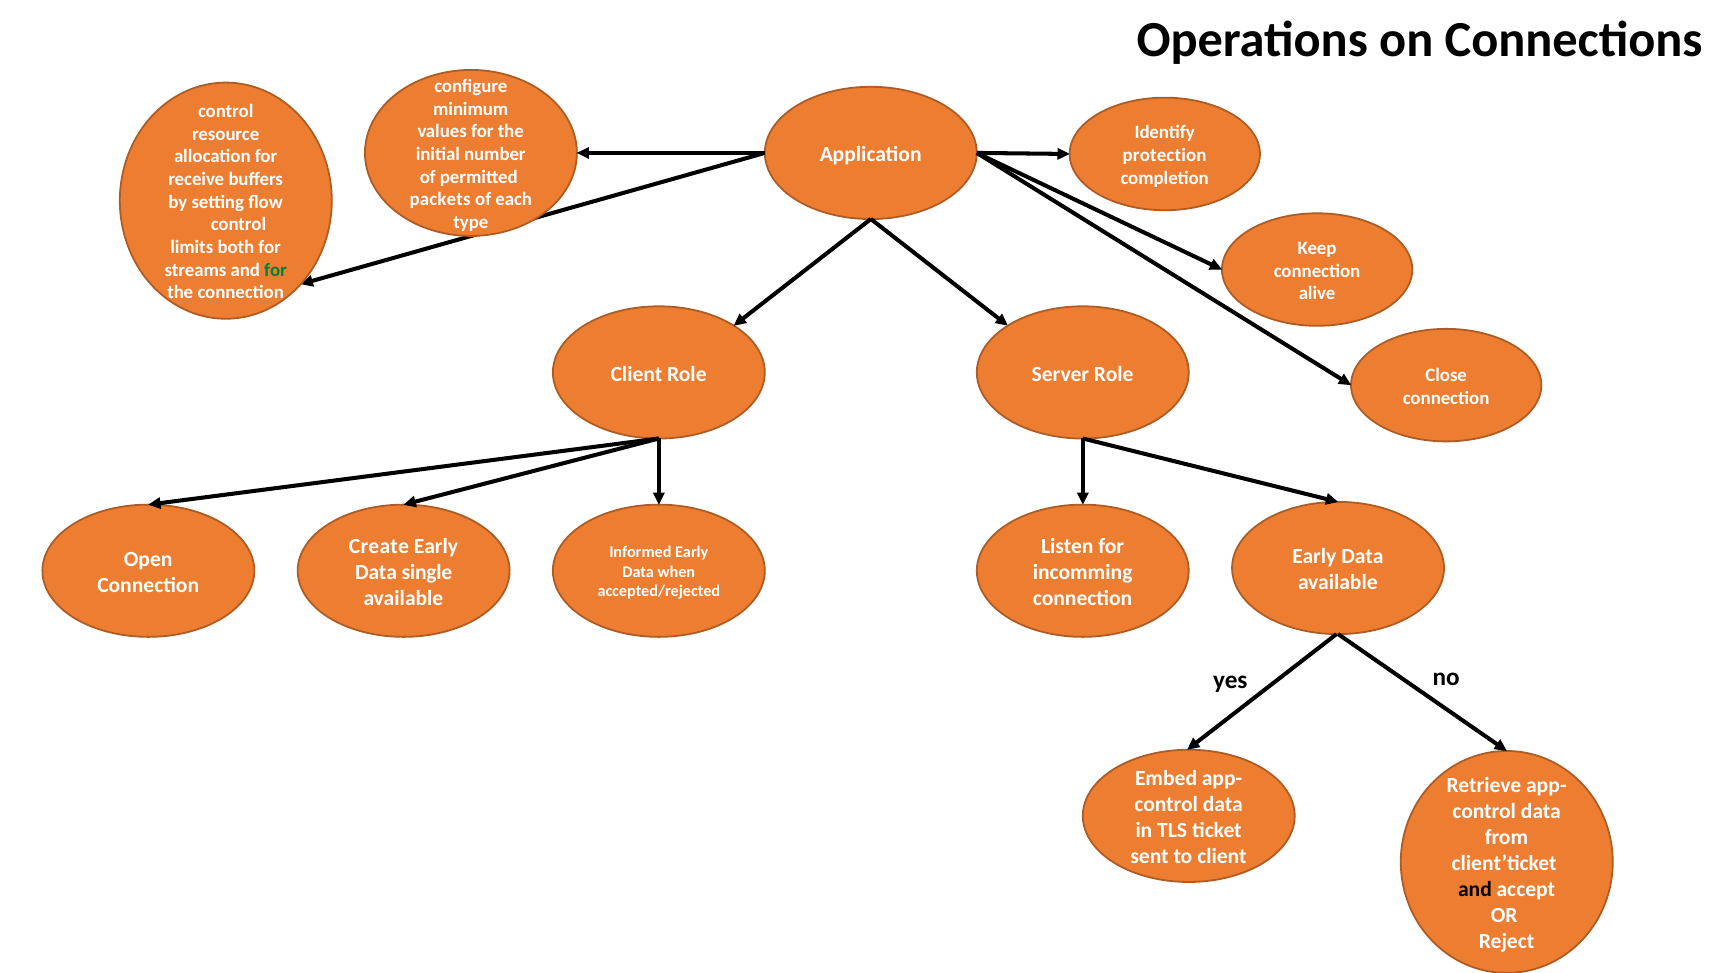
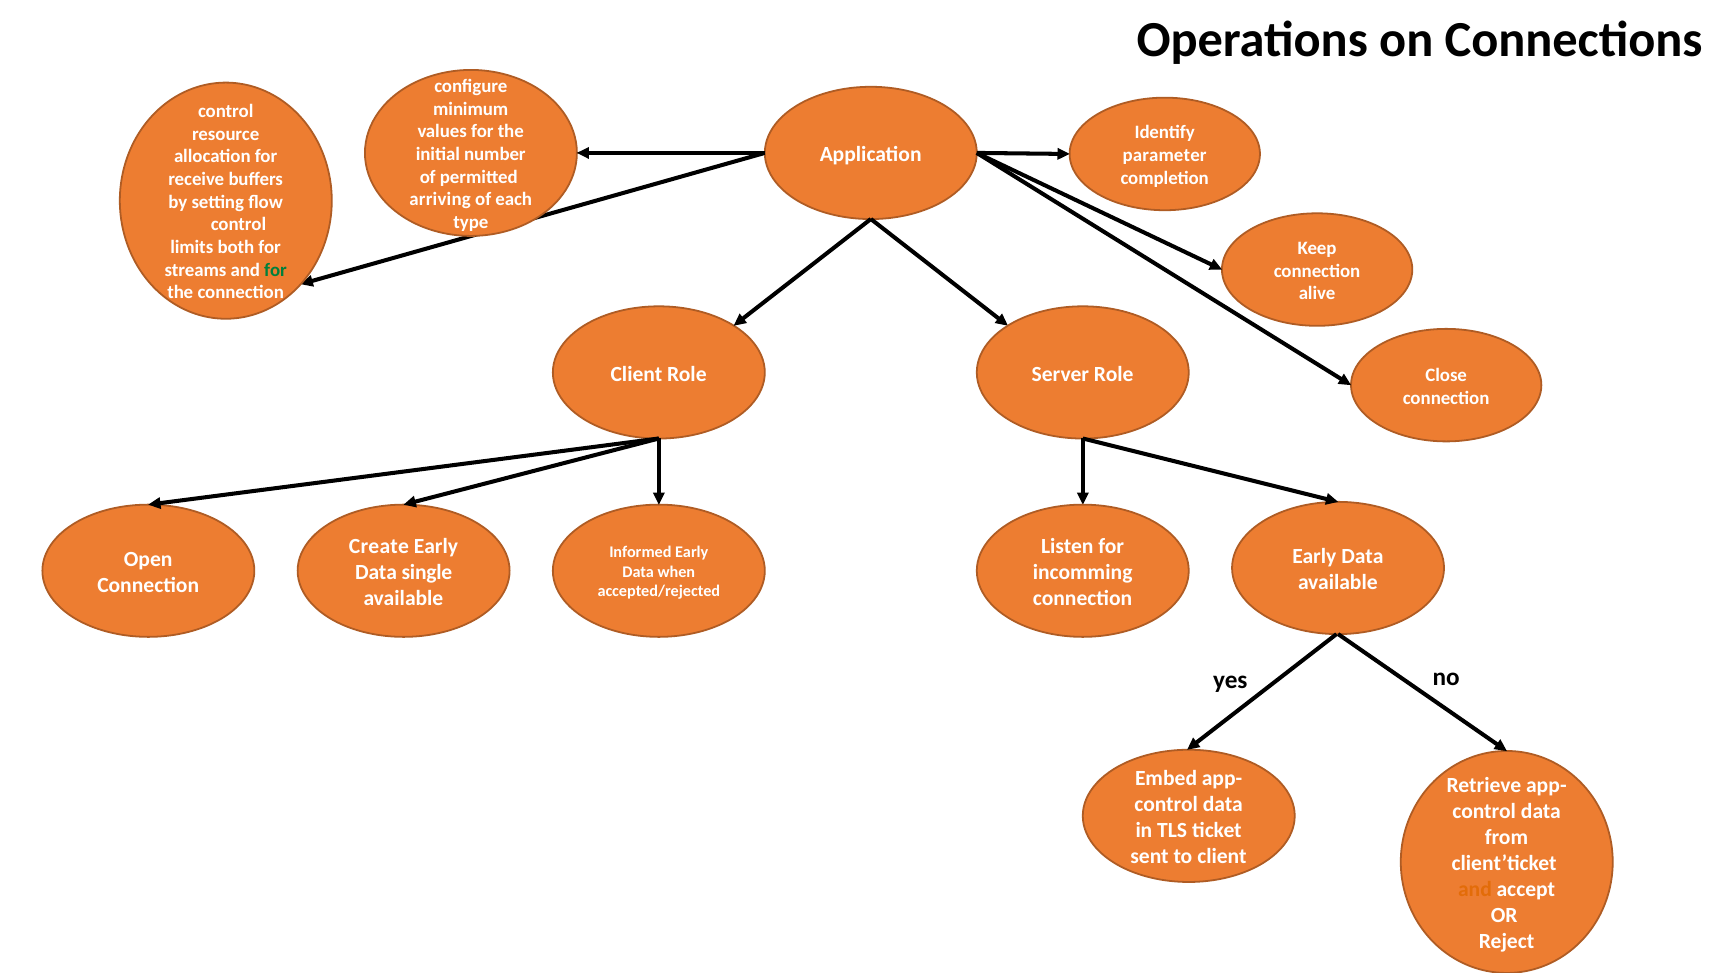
protection: protection -> parameter (1165, 155)
packets: packets -> arriving (440, 200)
and colour: black -> orange (1475, 889)
